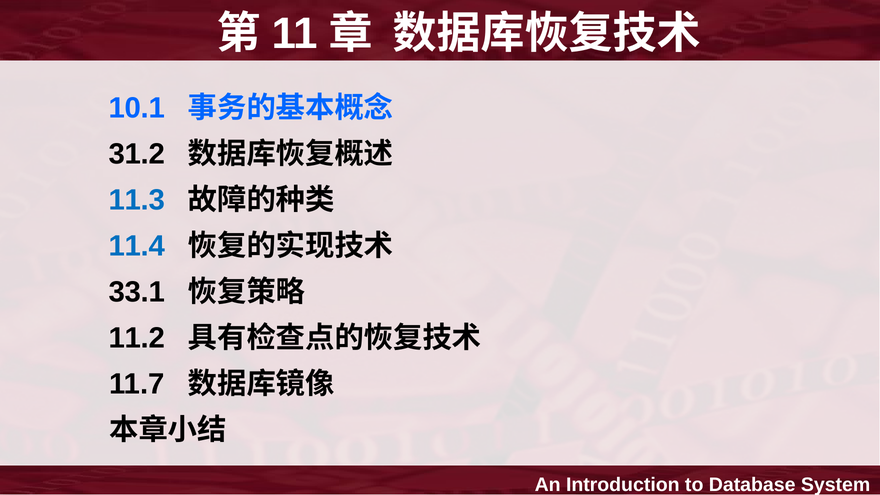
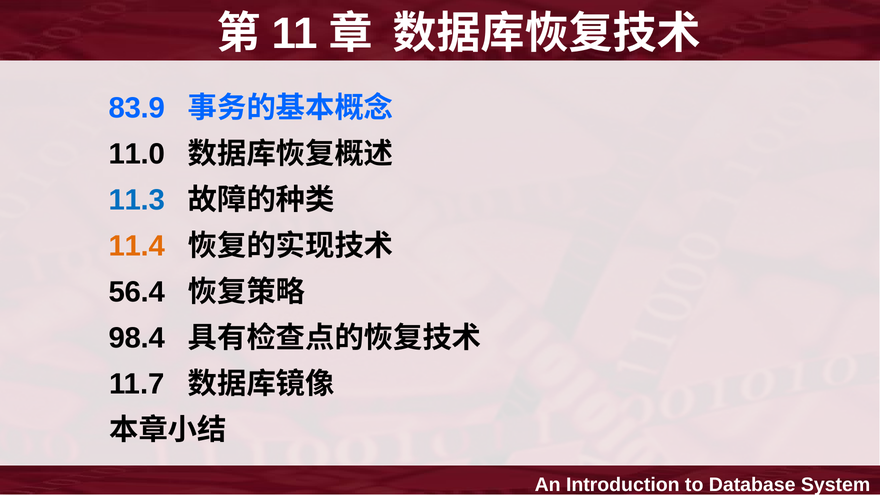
10.1: 10.1 -> 83.9 (137, 108)
31.2: 31.2 -> 11.0 (137, 154)
11.4 colour: blue -> orange (137, 246)
33.1: 33.1 -> 56.4 (137, 292)
11.2: 11.2 -> 98.4 (137, 338)
